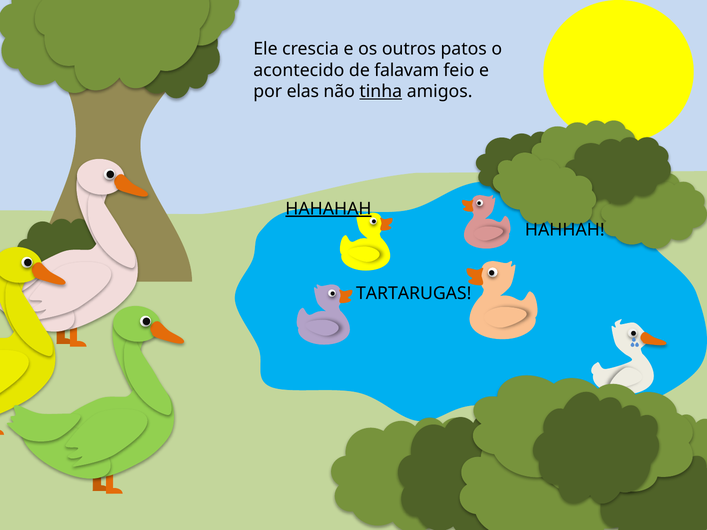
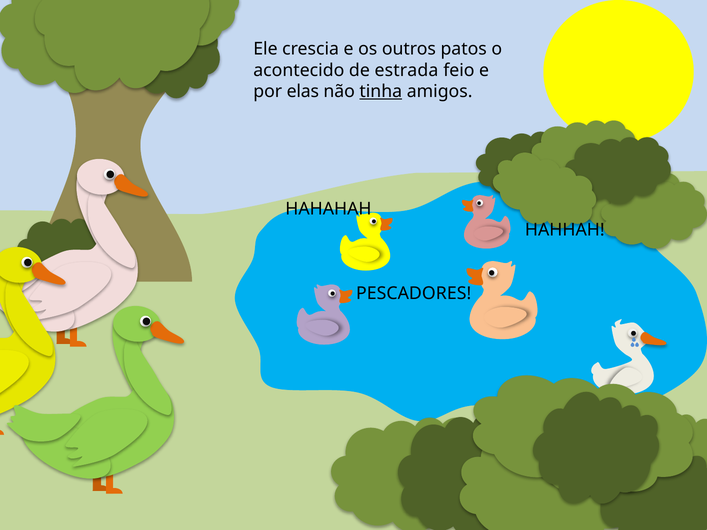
falavam: falavam -> estrada (406, 70)
HAHAHAH underline: present -> none (328, 209)
TARTARUGAS: TARTARUGAS -> PESCADORES (414, 294)
